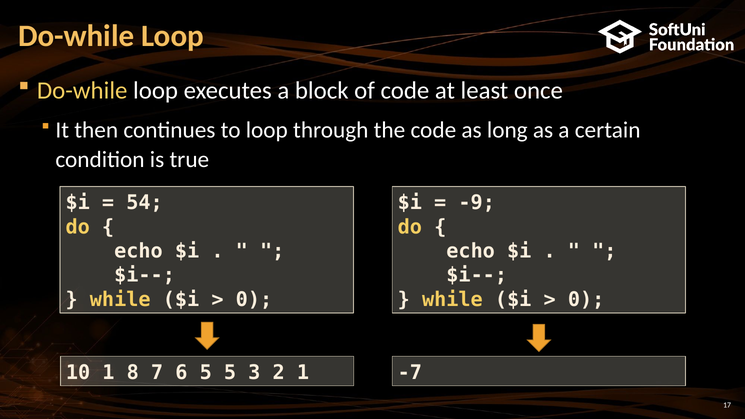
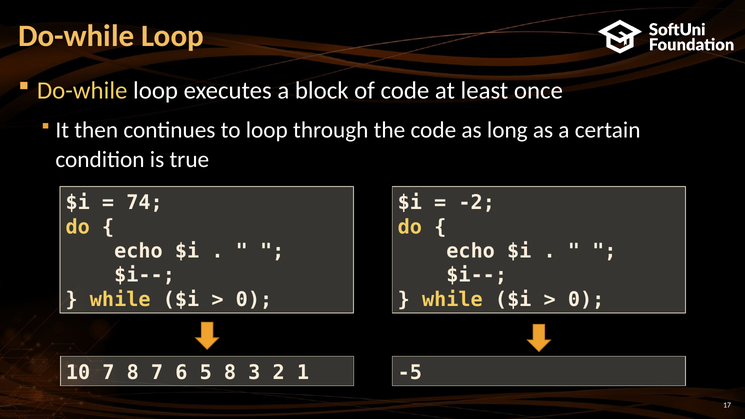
54: 54 -> 74 (145, 203)
-9: -9 -> -2 (477, 203)
10 1: 1 -> 7 (108, 373)
5 5: 5 -> 8 (230, 373)
-7: -7 -> -5 (410, 373)
